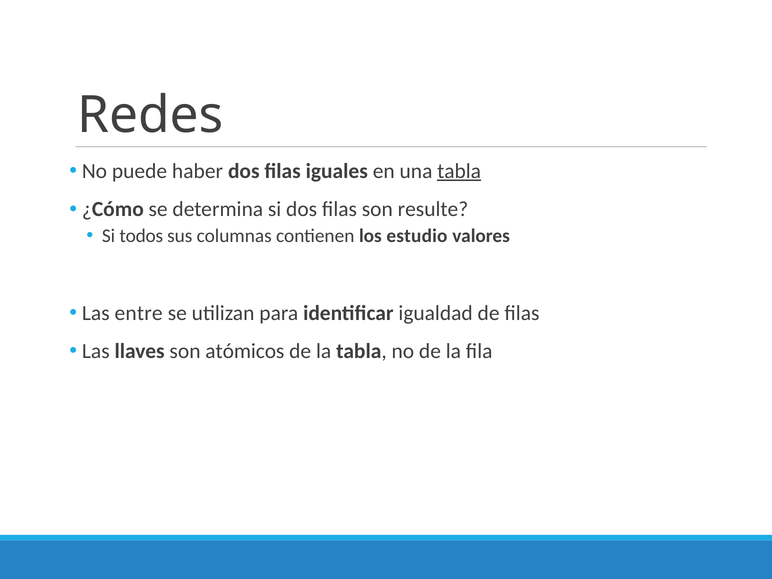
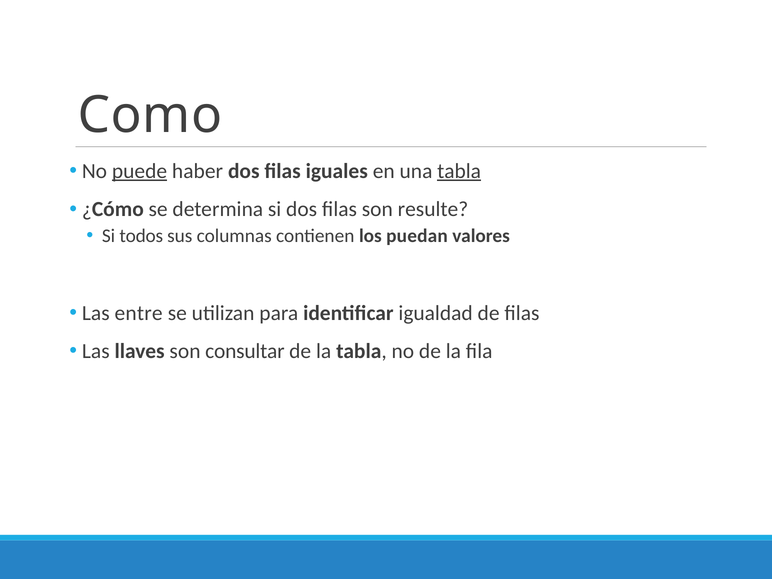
Redes: Redes -> Como (150, 115)
puede underline: none -> present (140, 171)
estudio: estudio -> puedan (417, 236)
atómicos: atómicos -> consultar (245, 351)
